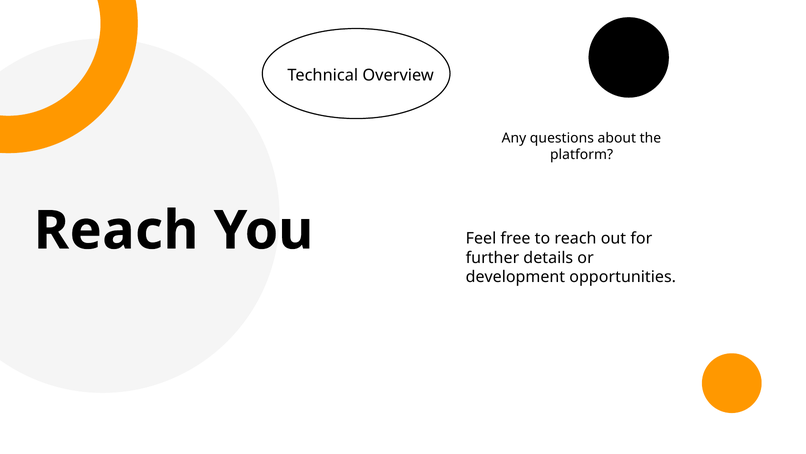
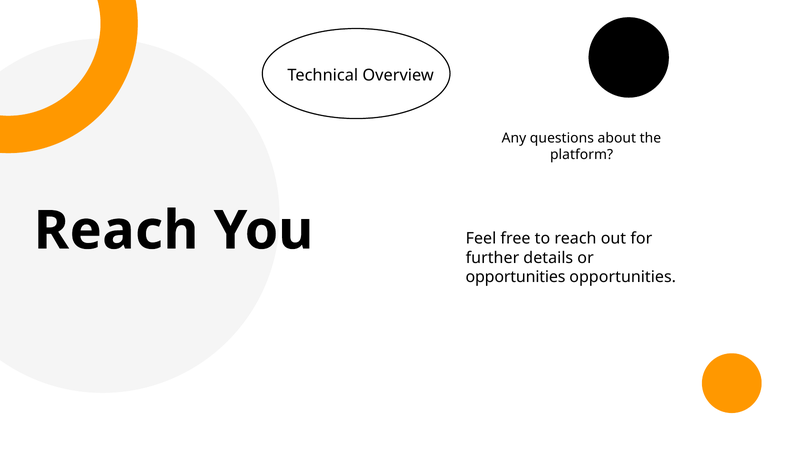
development: development -> opportunities (515, 277)
